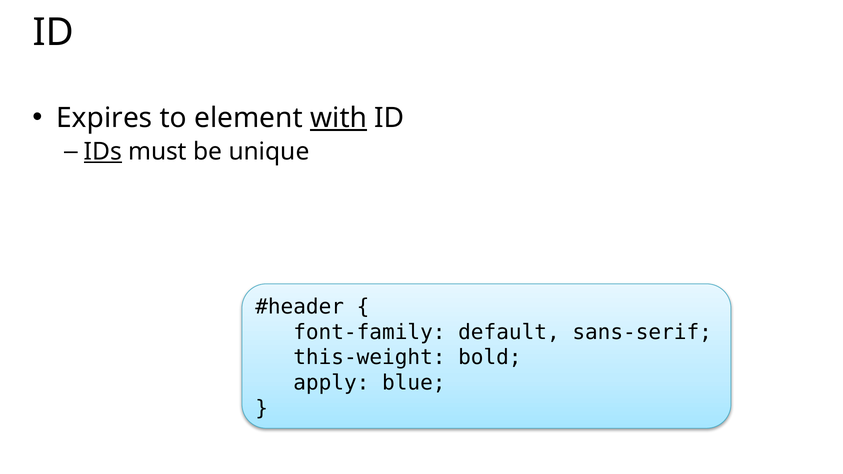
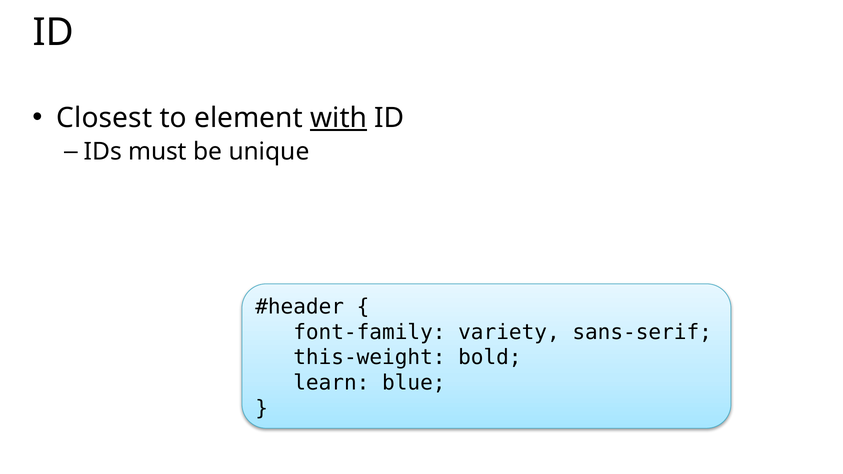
Expires: Expires -> Closest (104, 118)
IDs underline: present -> none (103, 152)
default: default -> variety (509, 332)
apply: apply -> learn (331, 383)
